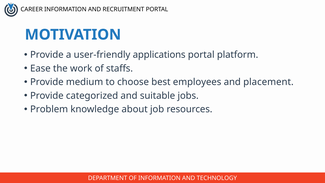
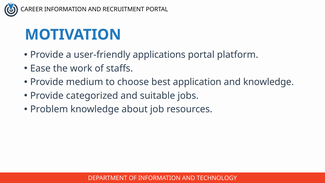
employees: employees -> application (197, 82)
and placement: placement -> knowledge (269, 82)
